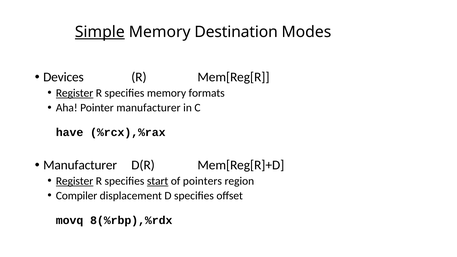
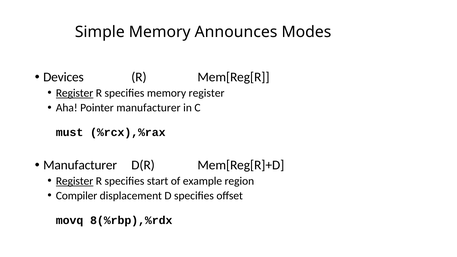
Simple underline: present -> none (100, 32)
Destination: Destination -> Announces (236, 32)
memory formats: formats -> register (207, 93)
have: have -> must (70, 132)
start underline: present -> none (158, 181)
pointers: pointers -> example (202, 181)
